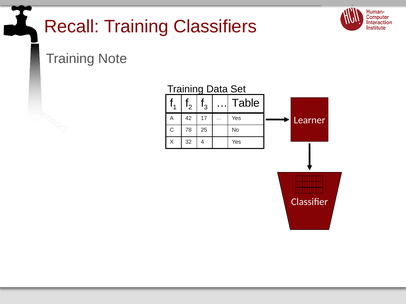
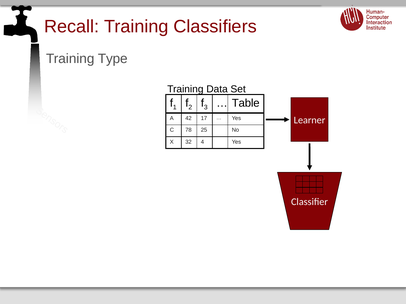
Note: Note -> Type (113, 59)
